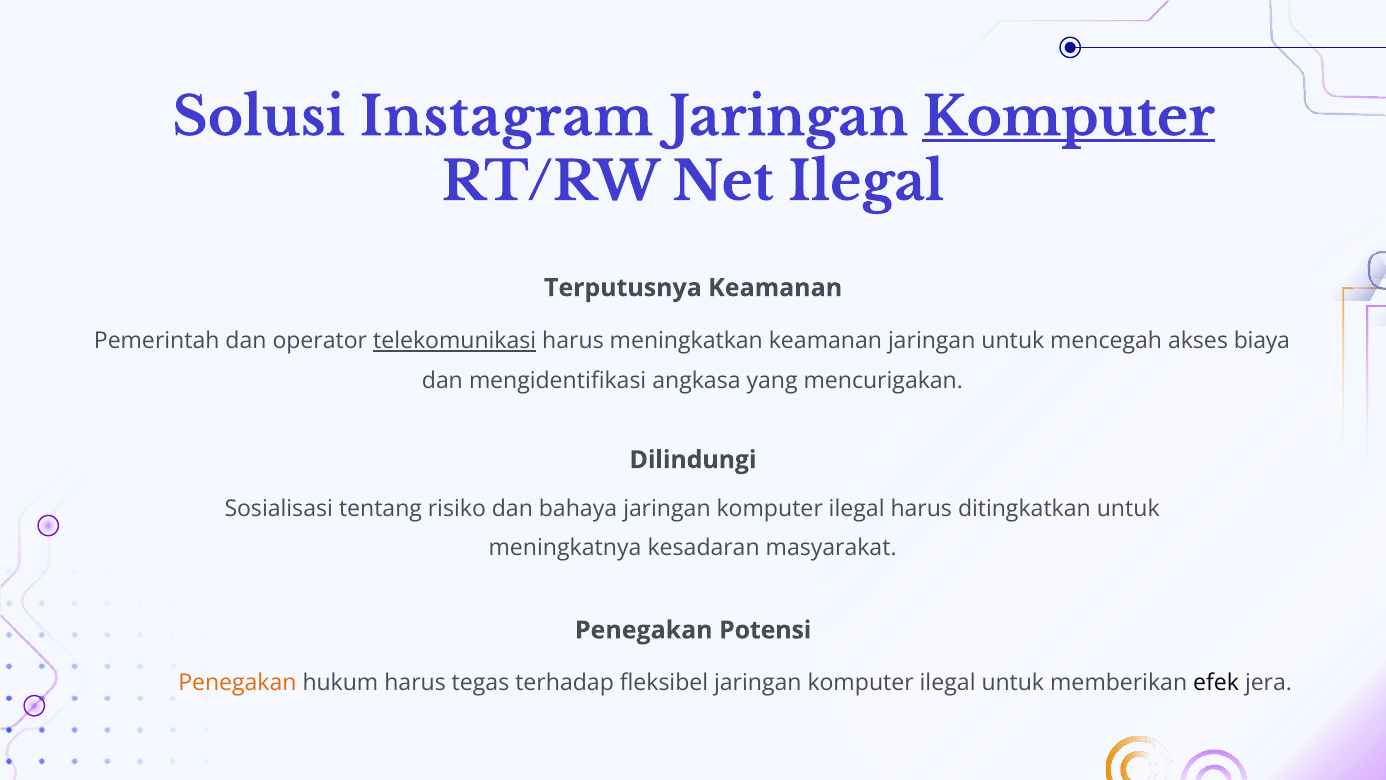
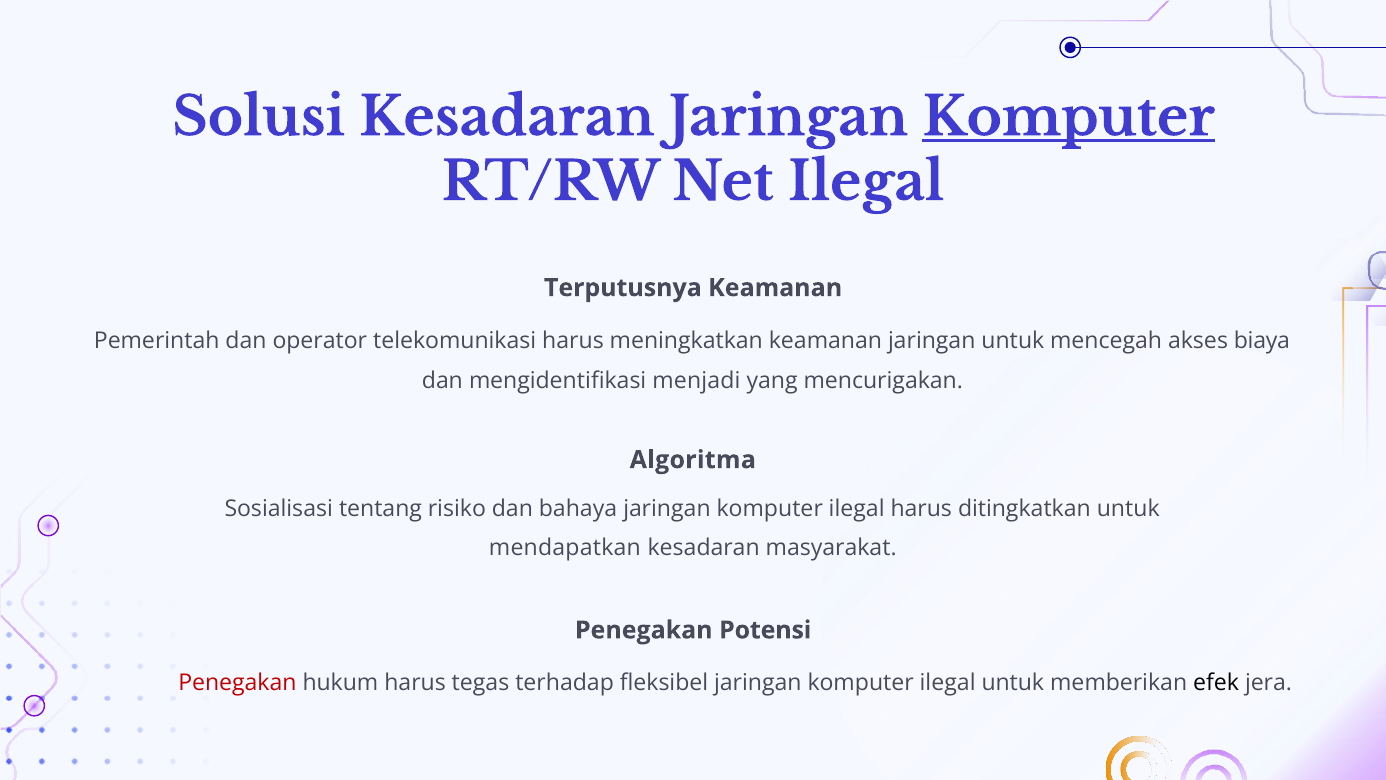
Solusi Instagram: Instagram -> Kesadaran (507, 117)
telekomunikasi underline: present -> none (455, 341)
angkasa: angkasa -> menjadi (696, 380)
Dilindungi: Dilindungi -> Algoritma (693, 460)
meningkatnya: meningkatnya -> mendapatkan (565, 548)
Penegakan colour: orange -> red (237, 683)
